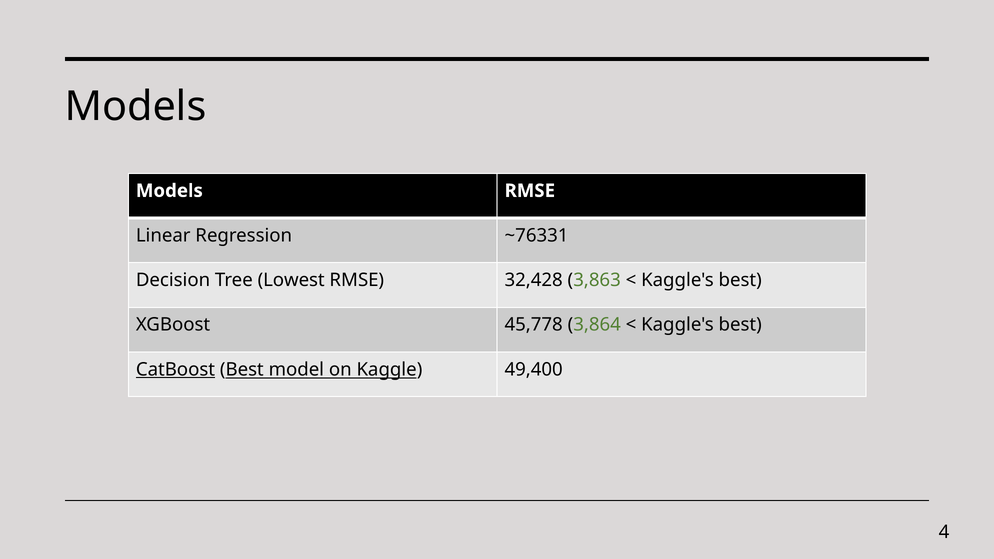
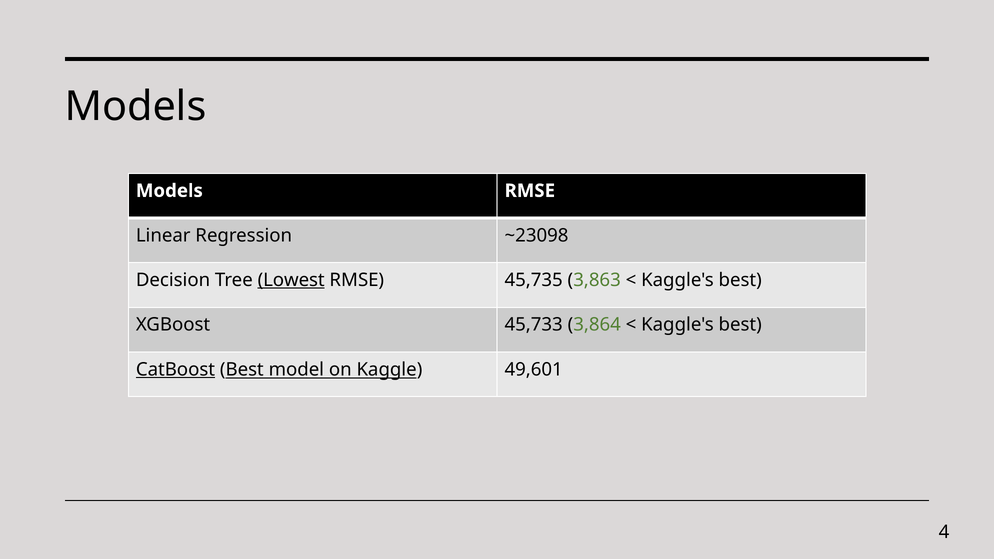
~76331: ~76331 -> ~23098 (537, 235)
Lowest underline: none -> present (291, 280)
32,428: 32,428 -> 45,735 (534, 280)
45,778: 45,778 -> 45,733 (534, 325)
49,400: 49,400 -> 49,601 (534, 370)
